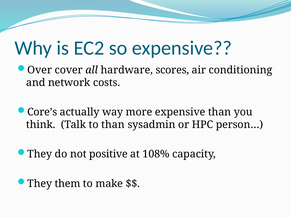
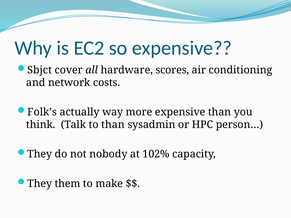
Over: Over -> Sbjct (40, 70)
Core’s: Core’s -> Folk’s (42, 112)
positive: positive -> nobody (108, 154)
108%: 108% -> 102% (156, 154)
